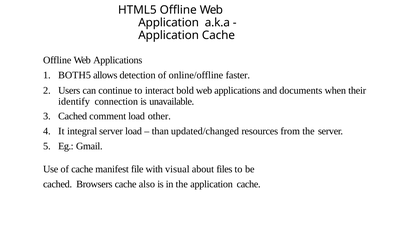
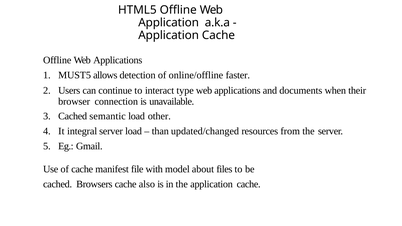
BOTH5: BOTH5 -> MUST5 (75, 75)
bold: bold -> type (185, 91)
identify: identify -> browser (74, 101)
comment: comment -> semantic (108, 116)
visual: visual -> model (177, 169)
